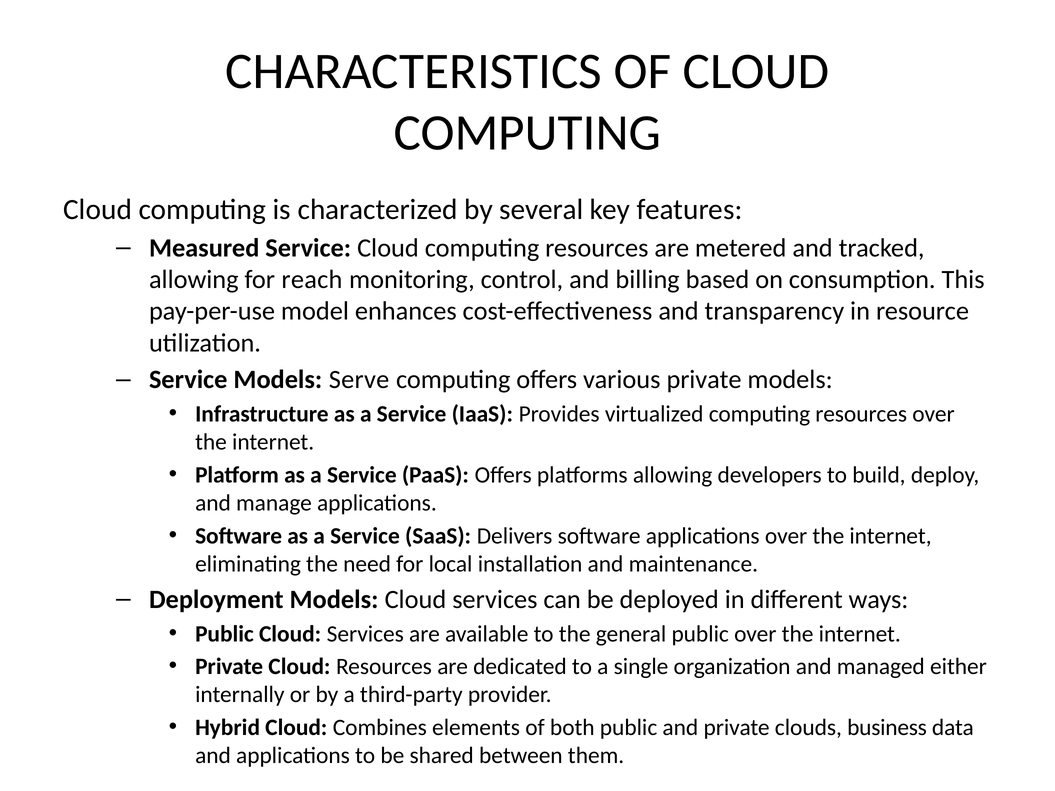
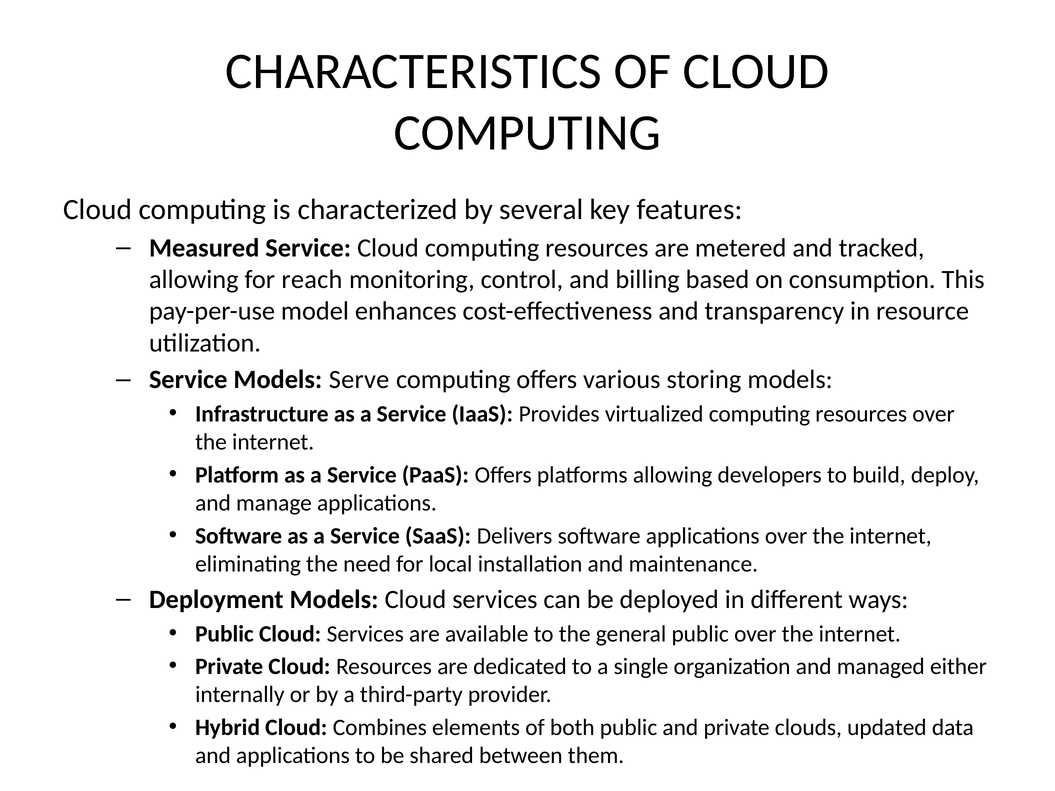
various private: private -> storing (704, 380)
business: business -> updated (887, 728)
